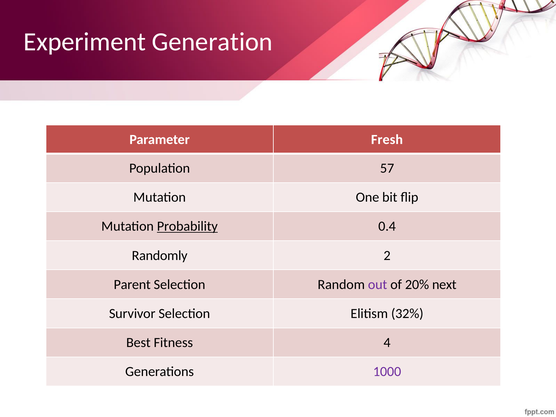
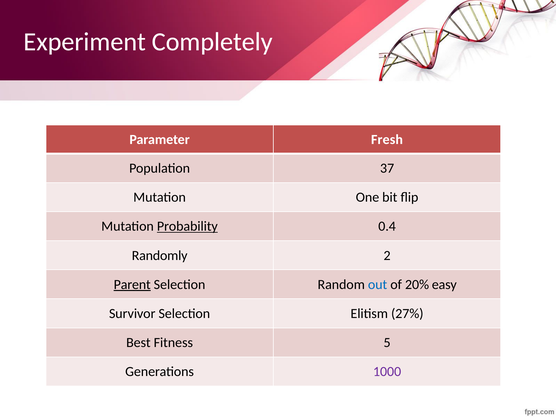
Generation: Generation -> Completely (212, 42)
57: 57 -> 37 (387, 168)
Parent underline: none -> present (132, 284)
out colour: purple -> blue (378, 284)
next: next -> easy (444, 284)
32%: 32% -> 27% (407, 314)
4: 4 -> 5 (387, 343)
